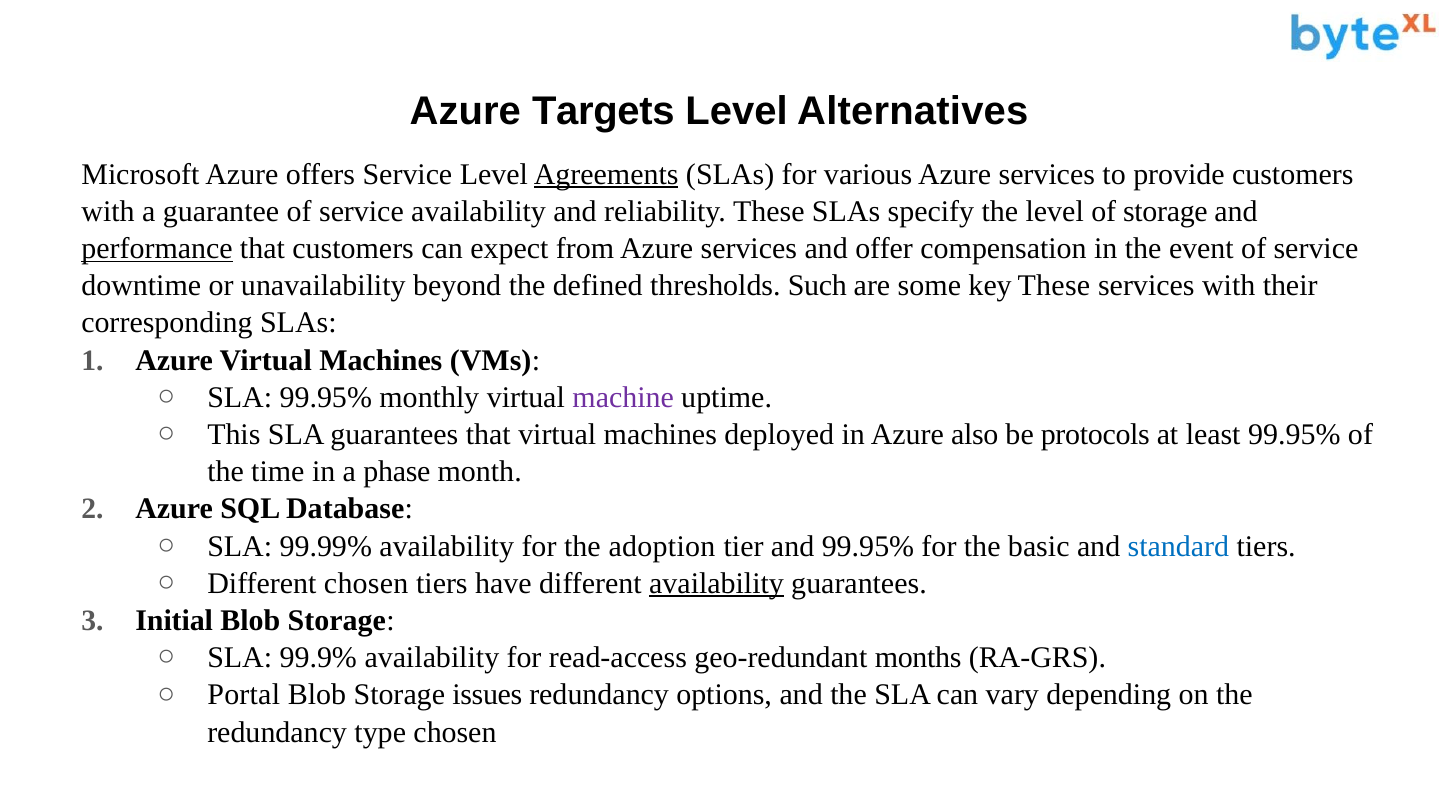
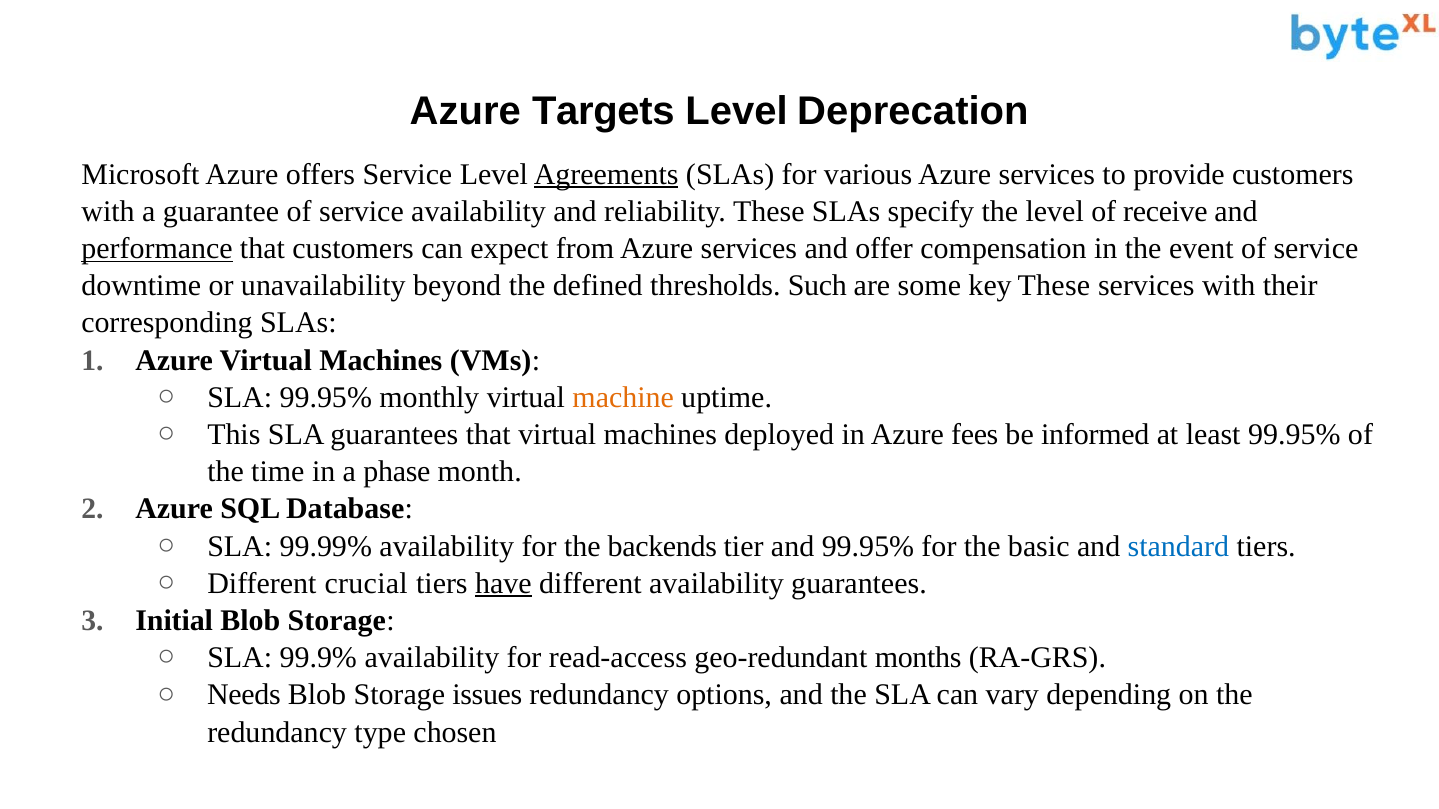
Alternatives: Alternatives -> Deprecation (913, 111)
of storage: storage -> receive (1165, 212)
machine colour: purple -> orange (623, 398)
also: also -> fees (975, 435)
protocols: protocols -> informed (1095, 435)
adoption: adoption -> backends (662, 547)
Different chosen: chosen -> crucial (366, 584)
have underline: none -> present (503, 584)
availability underline: present -> none (717, 584)
Portal: Portal -> Needs (244, 696)
